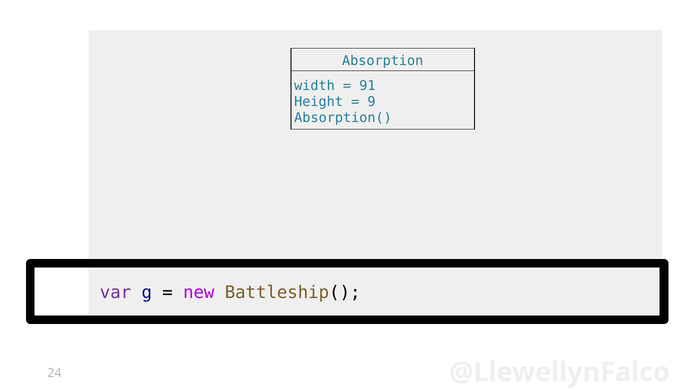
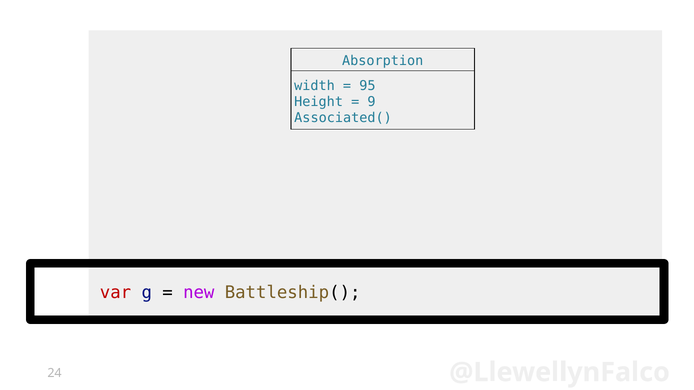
91: 91 -> 95 (367, 86)
Absorption(: Absorption( -> Associated( (343, 118)
var colour: purple -> red (116, 293)
